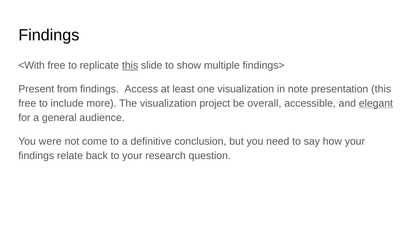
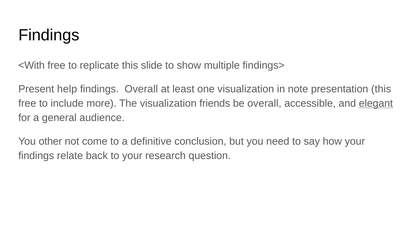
this underline: present -> none (130, 65)
from: from -> help (67, 89)
findings Access: Access -> Overall (141, 89)
project: project -> friends (215, 103)
were: were -> other (50, 141)
